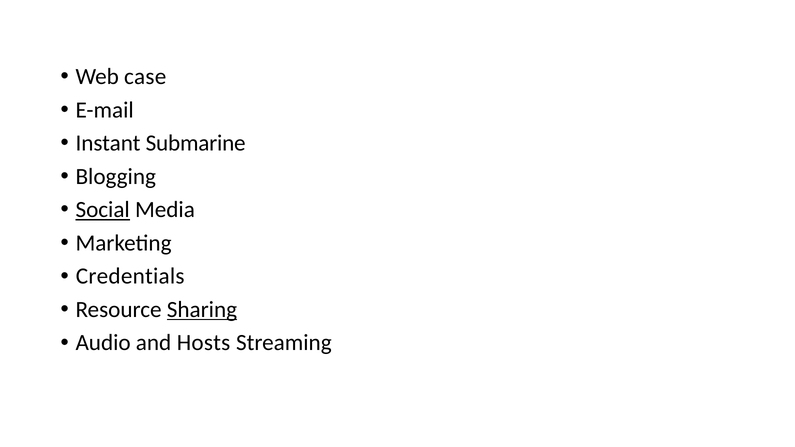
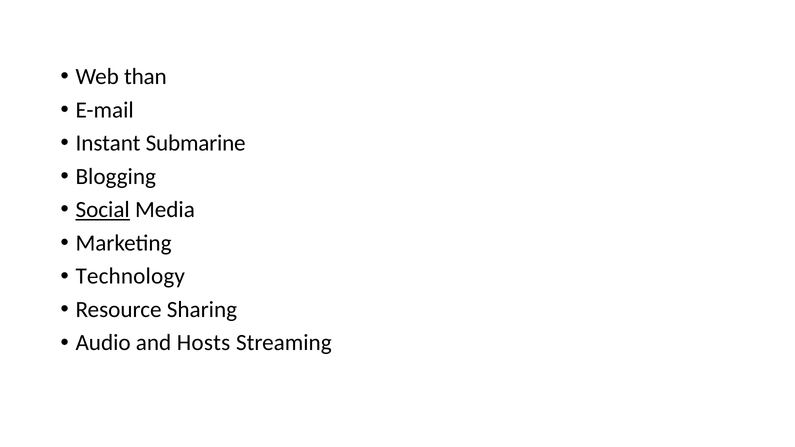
case: case -> than (145, 77)
Credentials: Credentials -> Technology (130, 276)
Sharing underline: present -> none (202, 310)
